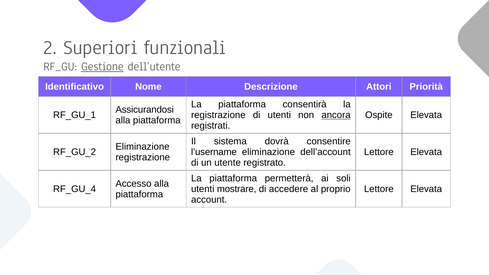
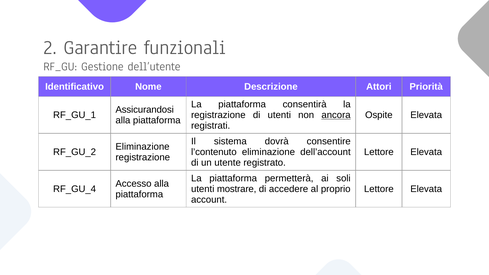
Superiori: Superiori -> Garantire (100, 47)
Gestione underline: present -> none (102, 66)
l’username: l’username -> l’contenuto (214, 152)
